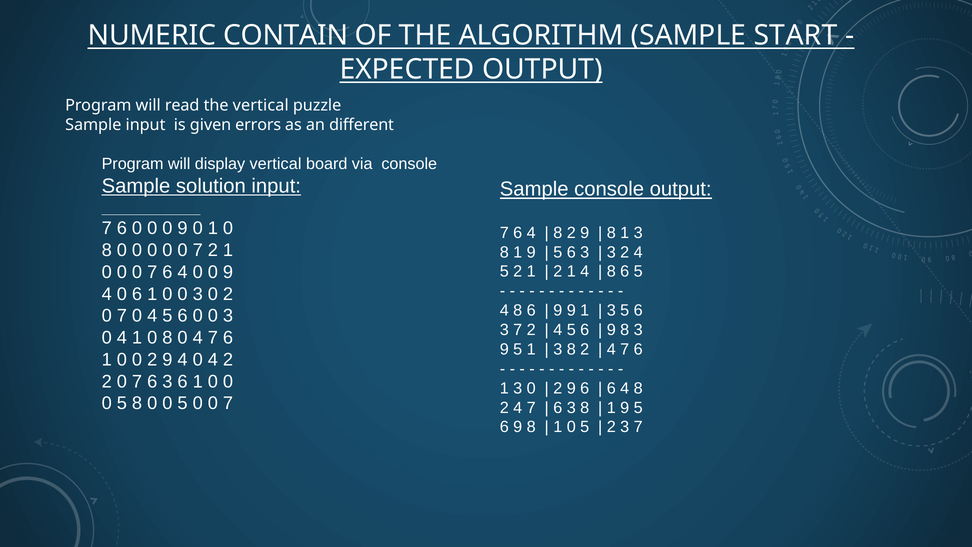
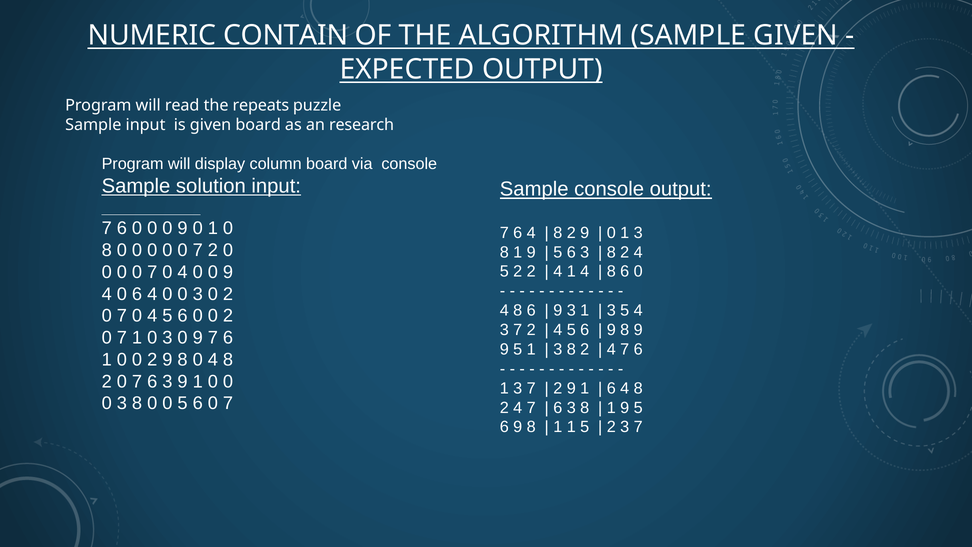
SAMPLE START: START -> GIVEN (796, 35)
the vertical: vertical -> repeats (261, 105)
given errors: errors -> board (258, 125)
different: different -> research (362, 125)
display vertical: vertical -> column (276, 164)
8: 8 -> 0 (611, 233)
7 2 1: 1 -> 0 (228, 250)
3: 3 -> 8 (611, 252)
0 0 7 6: 6 -> 0 (167, 272)
5 2 1: 1 -> 2 (531, 272)
2: 2 -> 4 (558, 272)
8 6 5: 5 -> 0 (638, 272)
0 6 1: 1 -> 4 (152, 294)
9 9: 9 -> 3 (571, 310)
3 5 6: 6 -> 4 (638, 310)
6 0 0 3: 3 -> 2 (228, 316)
8 3: 3 -> 9 (638, 330)
4: 4 -> 7 (122, 338)
8: 8 -> 3 (167, 338)
4: 4 -> 9 (198, 338)
2 9 4: 4 -> 8 (183, 359)
0 4 2: 2 -> 8 (228, 359)
3 6: 6 -> 9 (183, 381)
1 3 0: 0 -> 7 (531, 388)
2 9 6: 6 -> 1 (585, 388)
5: 5 -> 3 (122, 403)
0 5 0: 0 -> 6 (198, 403)
0: 0 -> 1 (571, 427)
